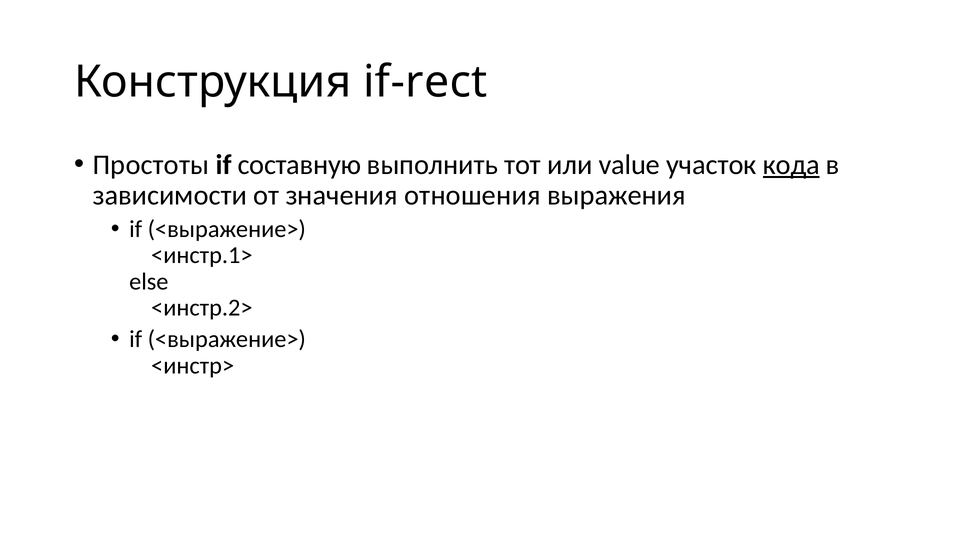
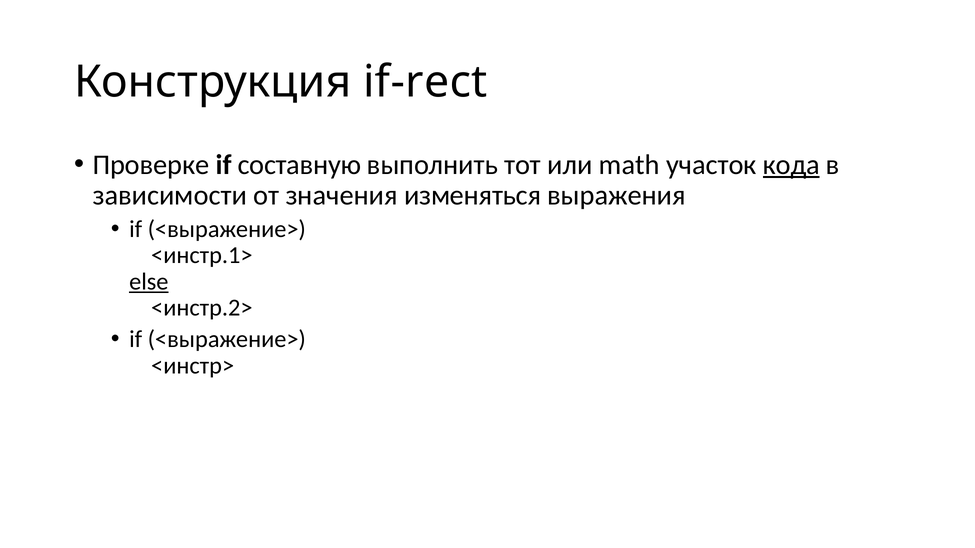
Простоты: Простоты -> Проверке (151, 165)
value: value -> math (629, 165)
отношения: отношения -> изменяться (473, 196)
else underline: none -> present (149, 282)
